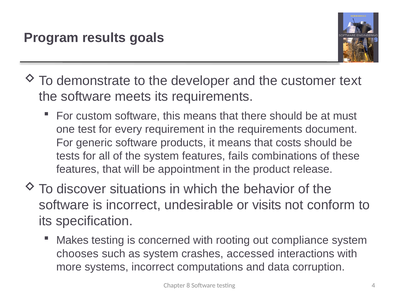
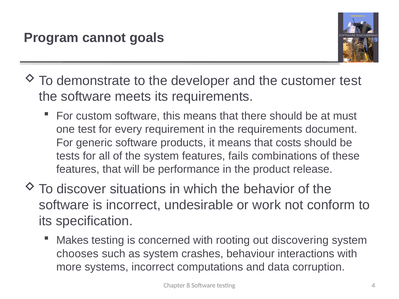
results: results -> cannot (104, 38)
customer text: text -> test (351, 81)
appointment: appointment -> performance (189, 169)
visits: visits -> work (267, 205)
compliance: compliance -> discovering (300, 241)
accessed: accessed -> behaviour (251, 254)
